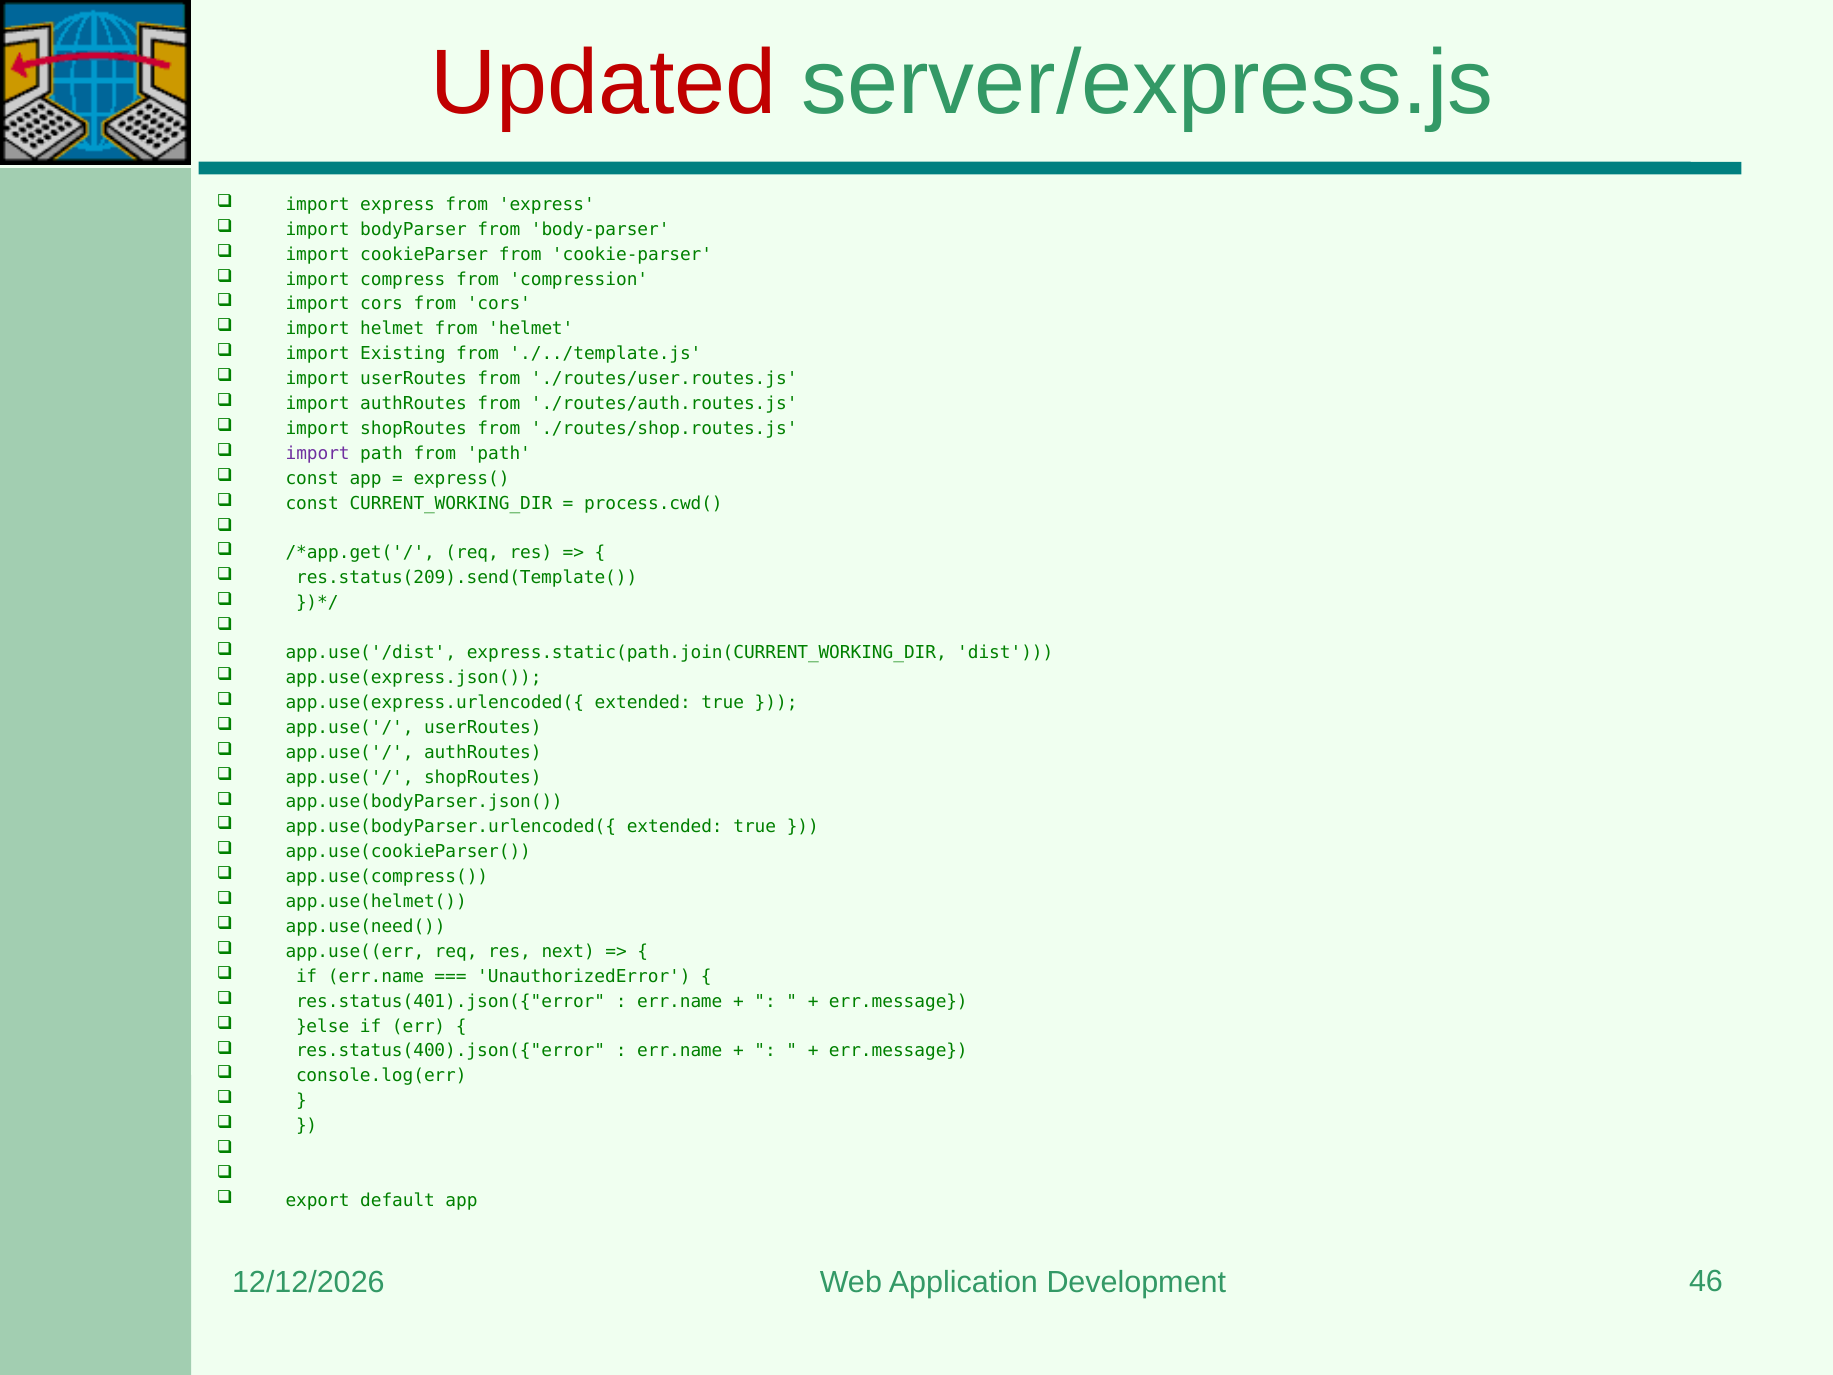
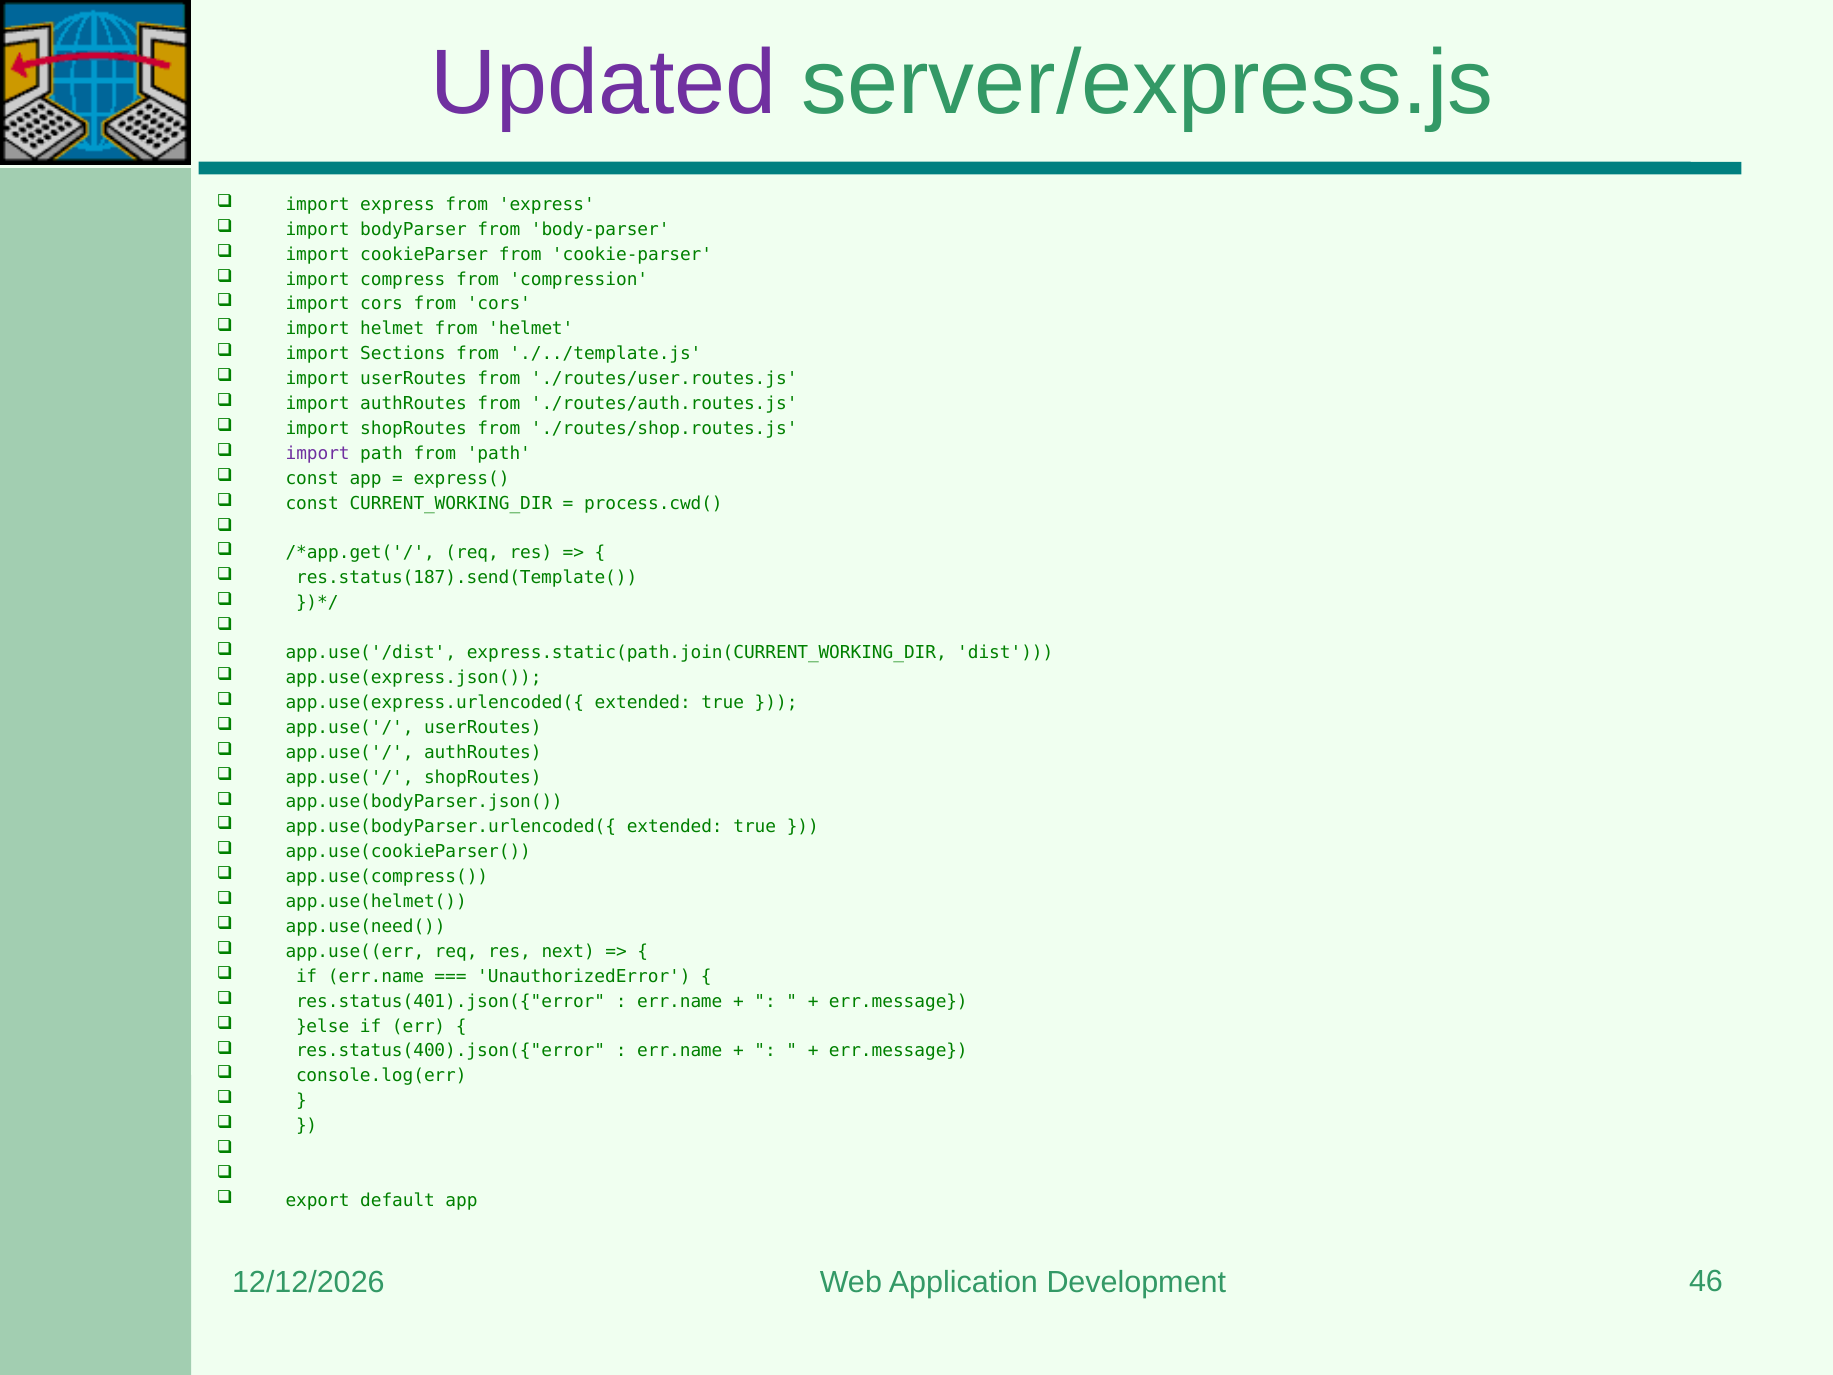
Updated colour: red -> purple (603, 83)
Existing: Existing -> Sections (403, 354)
res.status(209).send(Template(: res.status(209).send(Template( -> res.status(187).send(Template( (467, 578)
